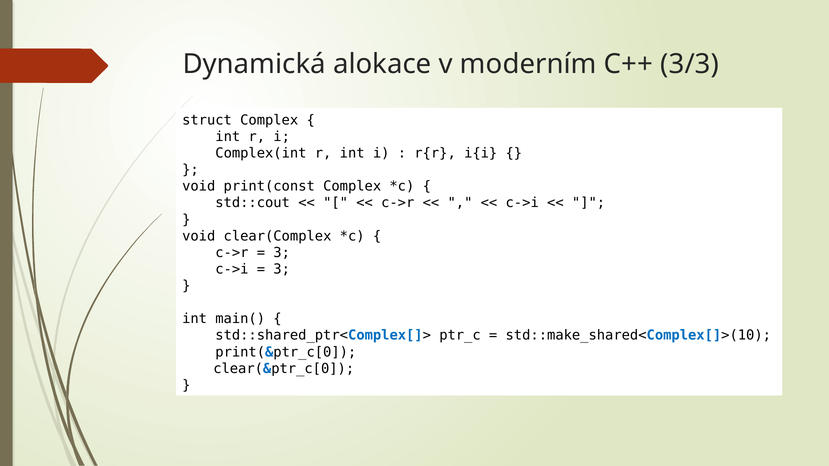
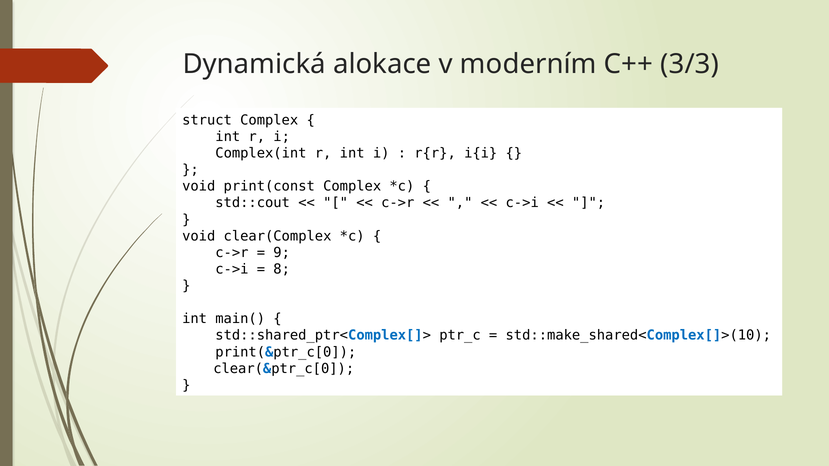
3: 3 -> 9 (282, 253)
3: 3 -> 8 (282, 269)
